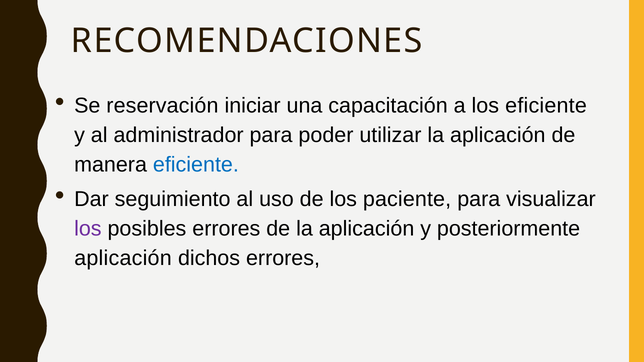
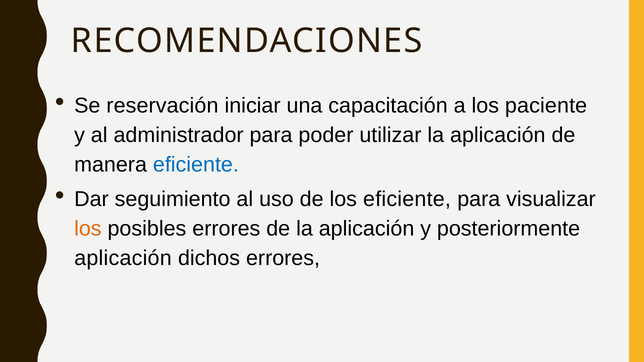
los eficiente: eficiente -> paciente (546, 106)
los paciente: paciente -> eficiente (407, 199)
los colour: purple -> orange (88, 229)
